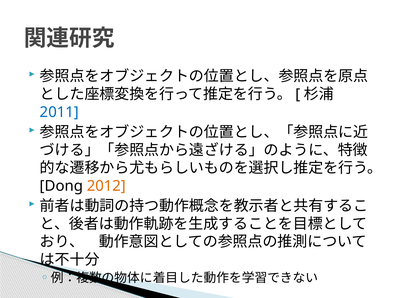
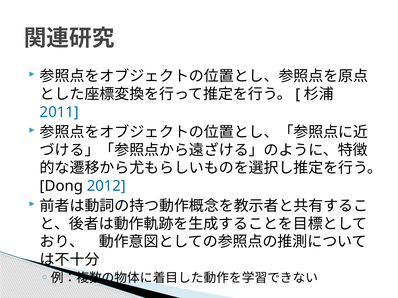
2012 colour: orange -> blue (106, 186)
